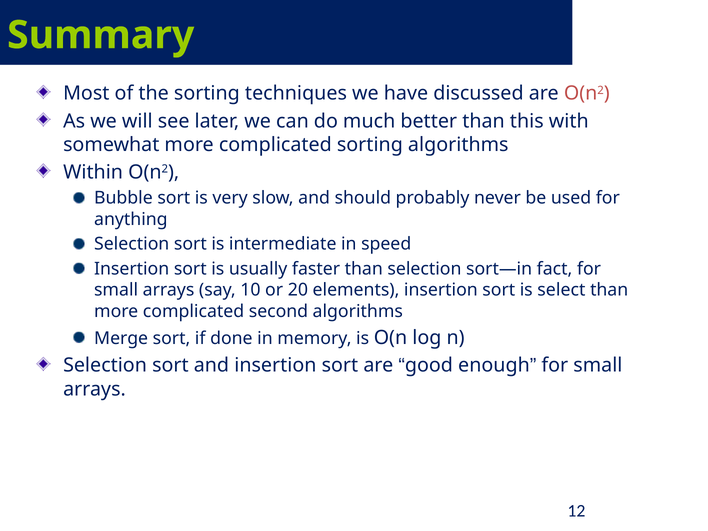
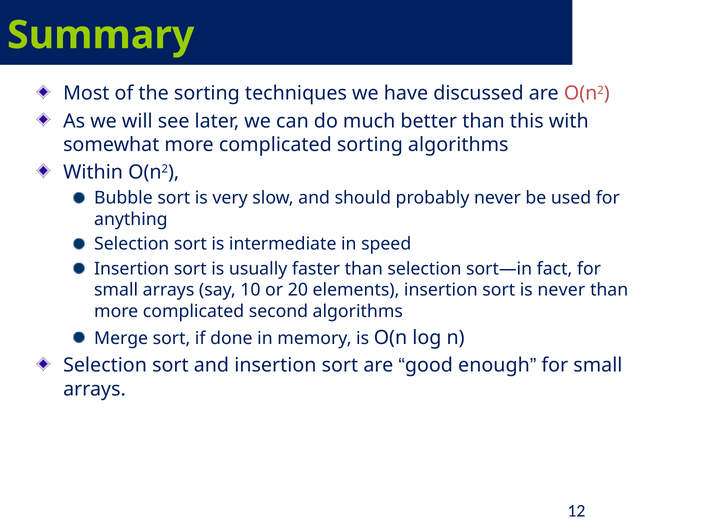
is select: select -> never (561, 290)
